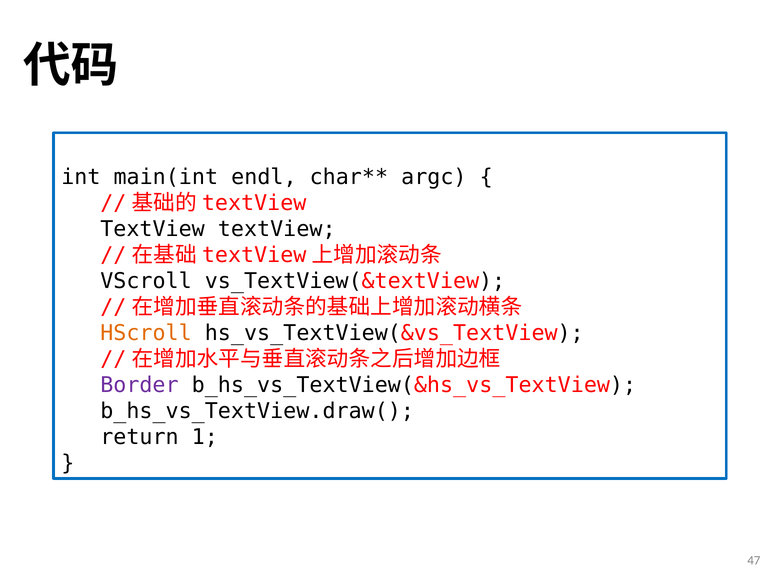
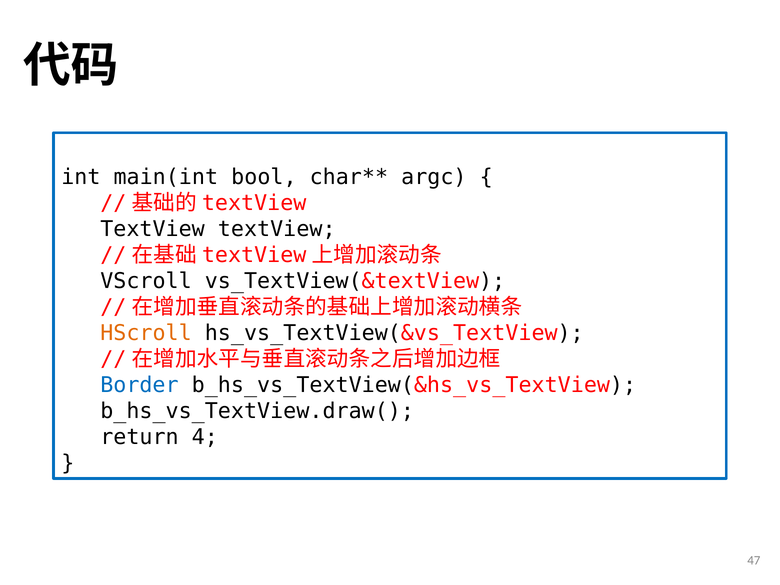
endl: endl -> bool (264, 177)
Border colour: purple -> blue (139, 385)
1: 1 -> 4 (205, 437)
